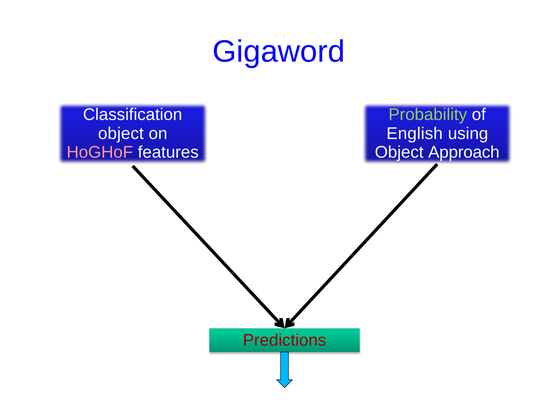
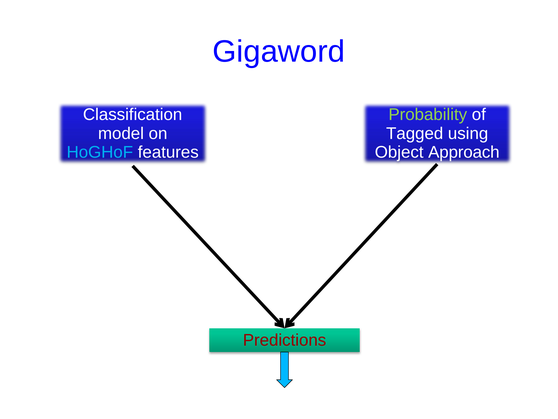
object: object -> model (121, 133)
English: English -> Tagged (415, 133)
HoGHoF colour: pink -> light blue (100, 152)
